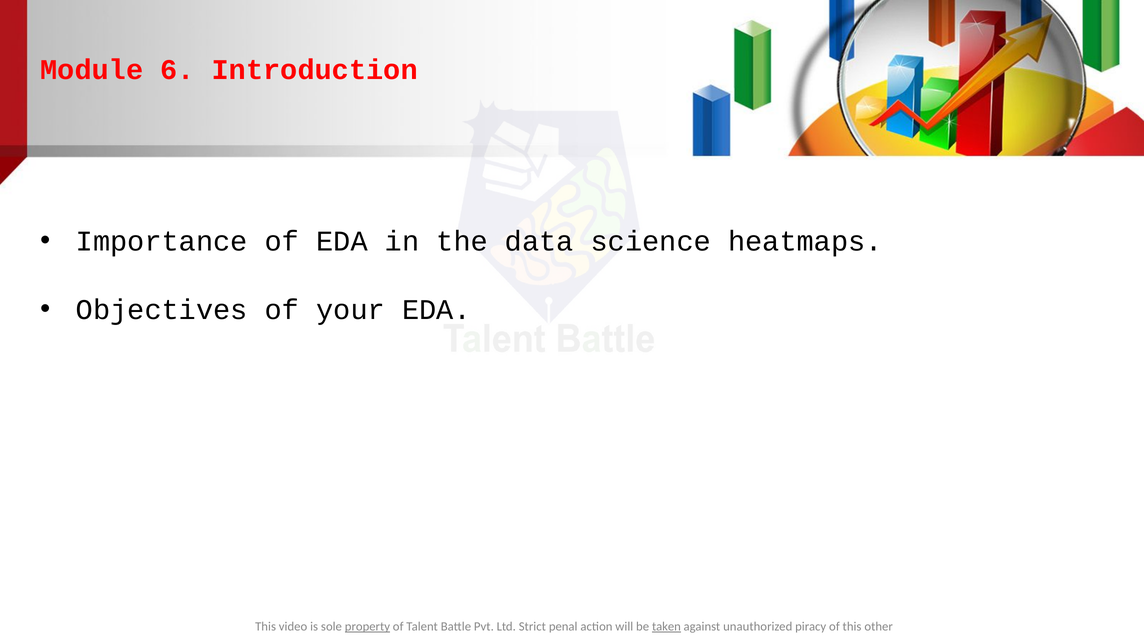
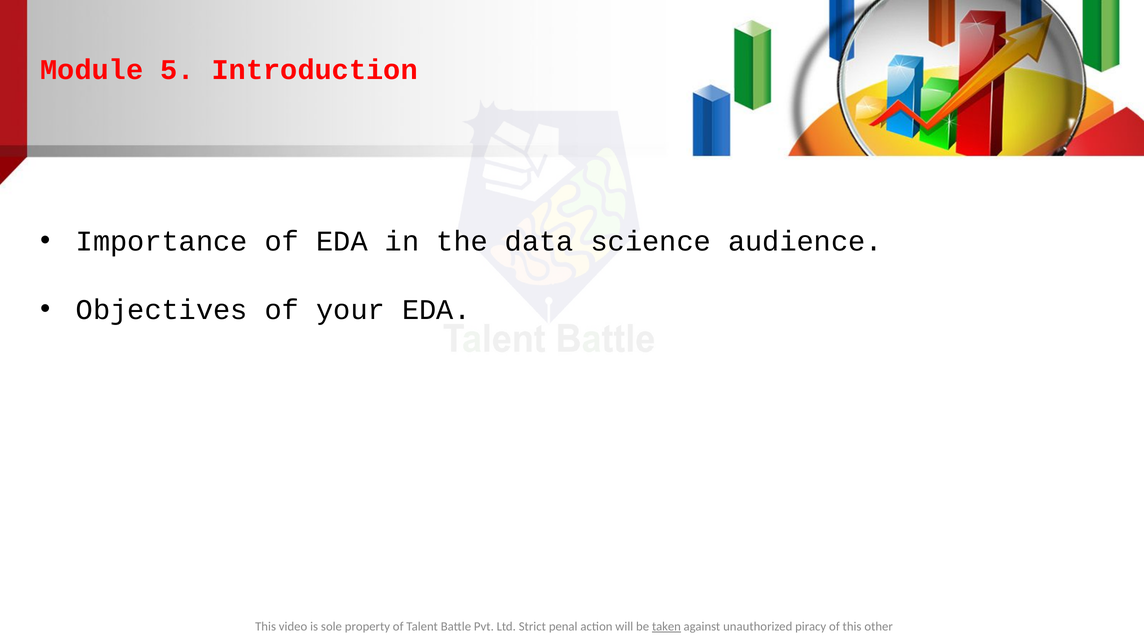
6: 6 -> 5 (177, 70)
heatmaps: heatmaps -> audience (805, 242)
property underline: present -> none (367, 627)
